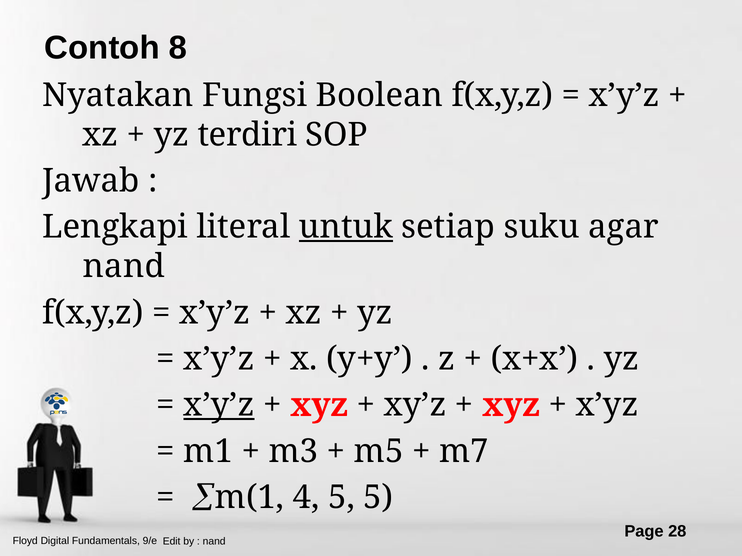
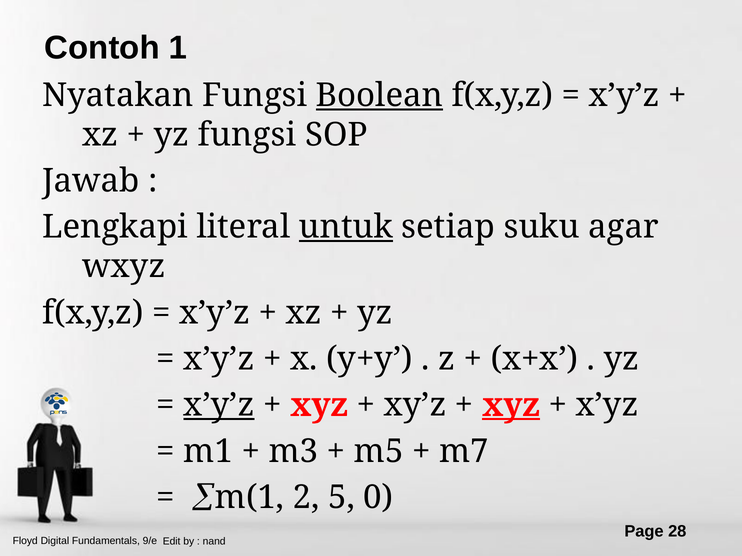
8: 8 -> 1 (178, 48)
Boolean underline: none -> present (379, 95)
yz terdiri: terdiri -> fungsi (247, 135)
nand: nand -> wxyz (124, 267)
xyz underline: none -> present (511, 405)
4: 4 -> 2 (306, 498)
5 5: 5 -> 0 (378, 498)
